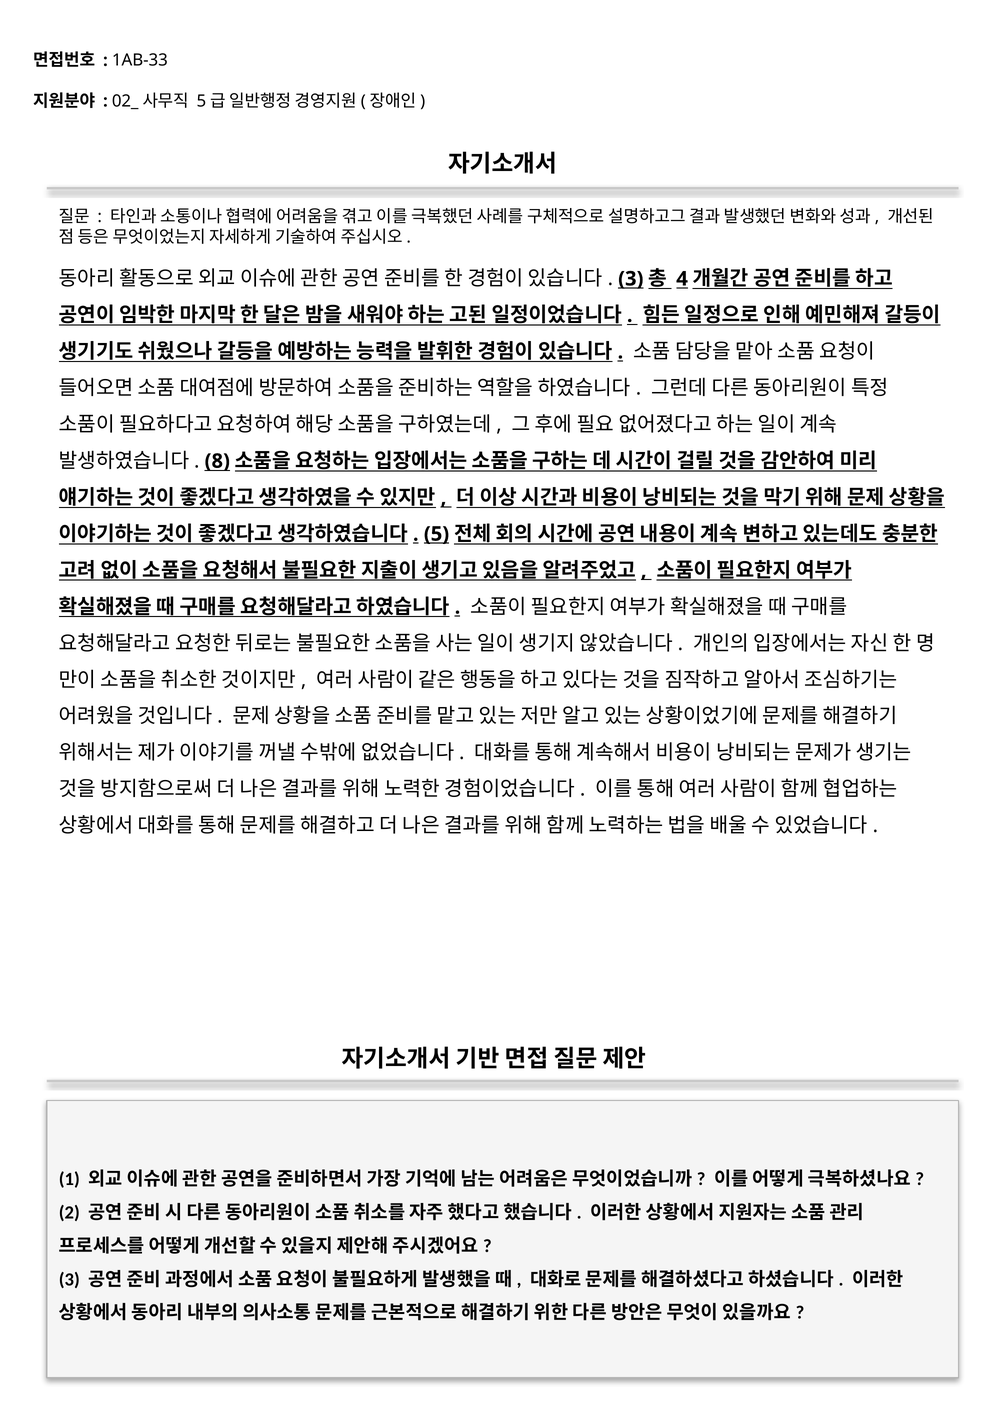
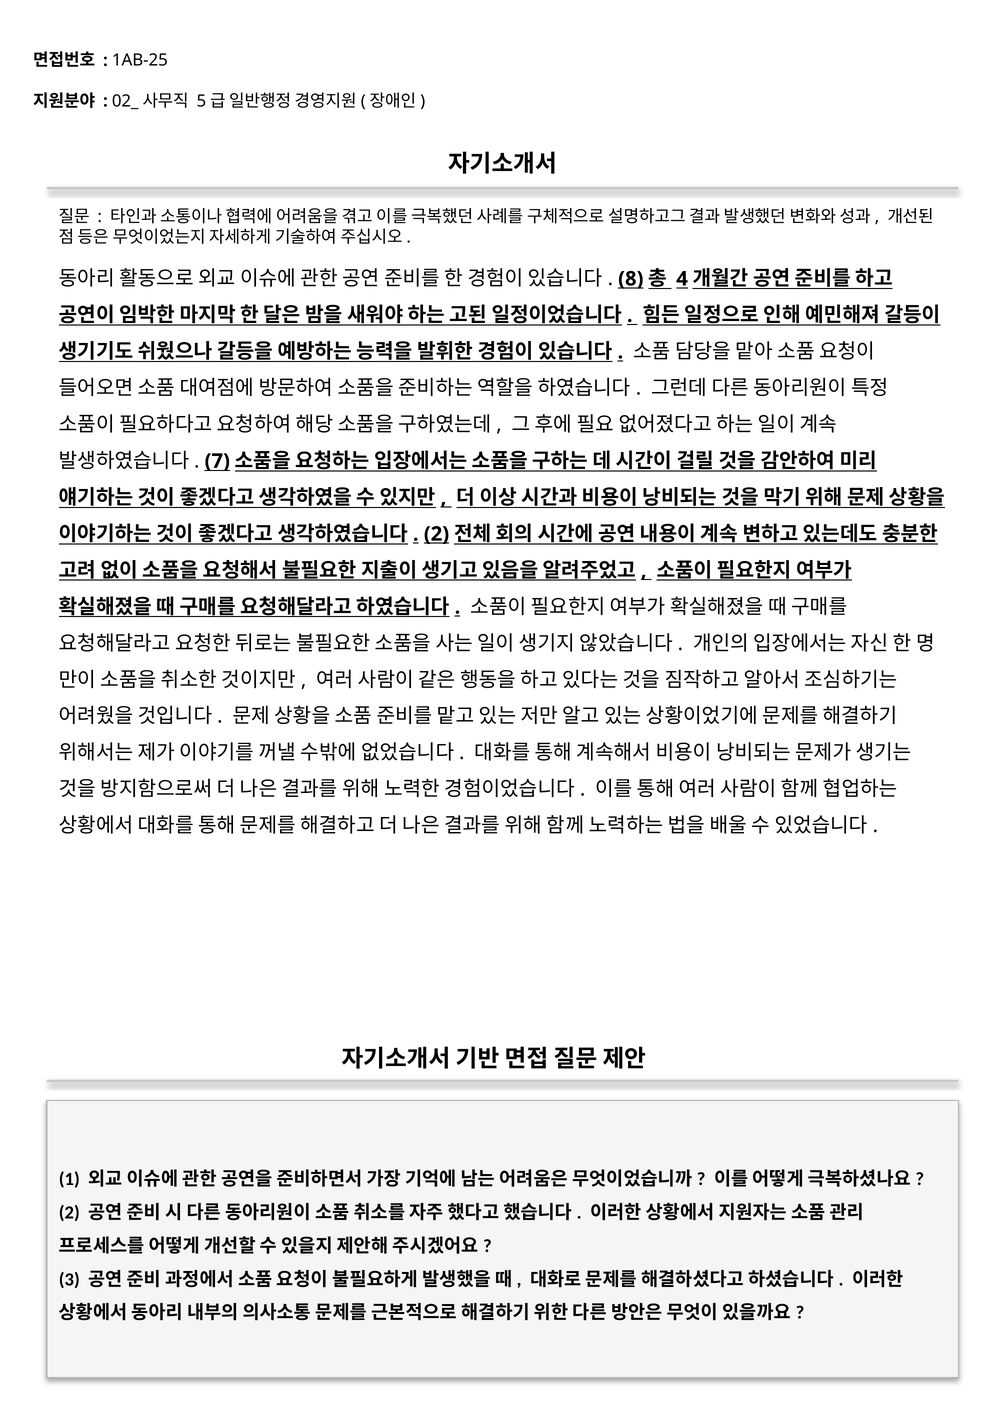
1AB-33: 1AB-33 -> 1AB-25 (140, 60)
3: 3 -> 8 (631, 279)
8: 8 -> 7 (217, 461)
5: 5 -> 2 (437, 534)
